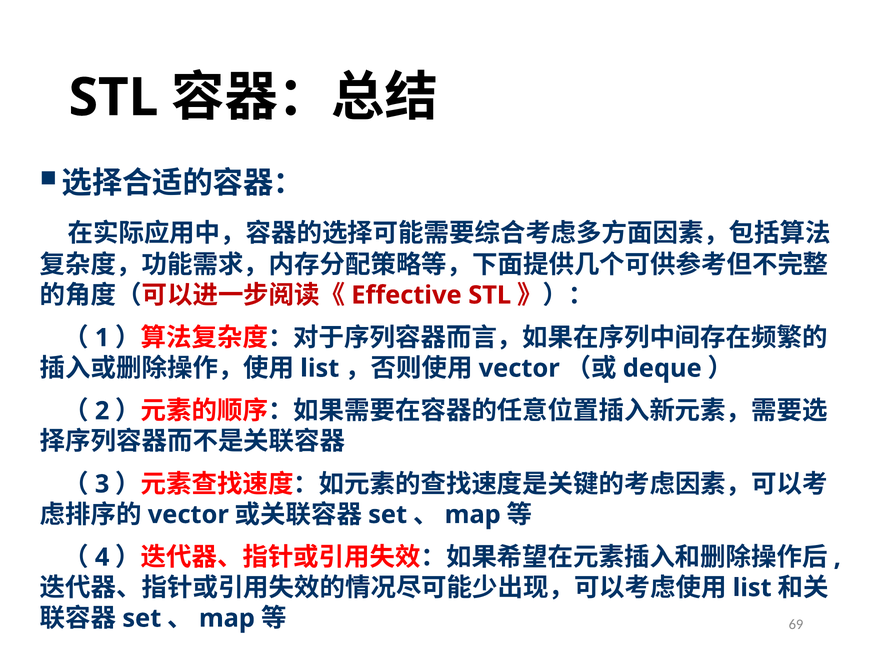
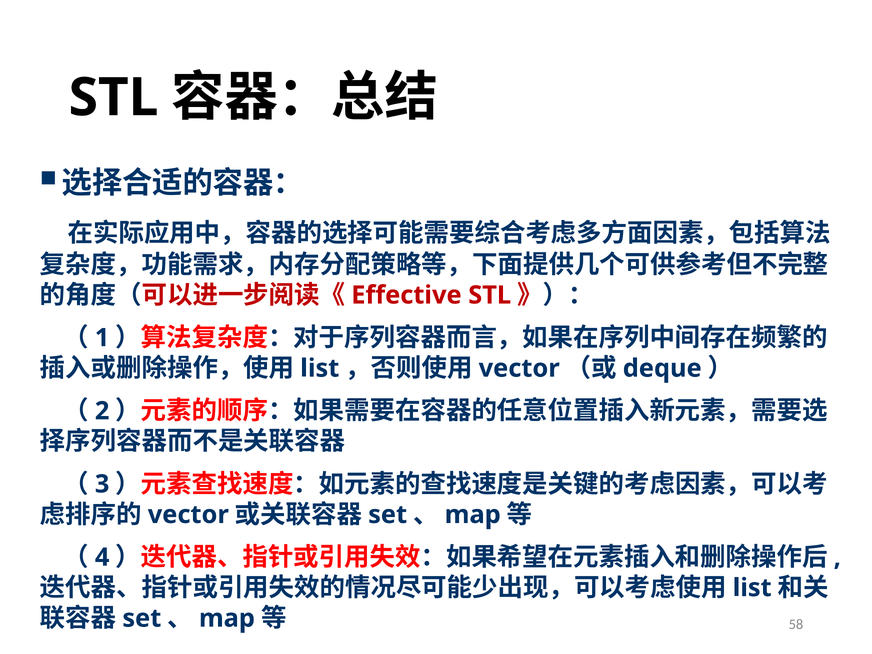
69: 69 -> 58 (796, 624)
